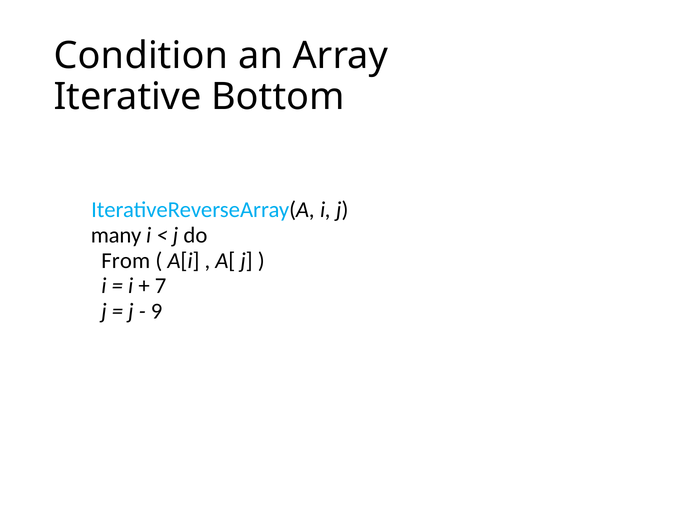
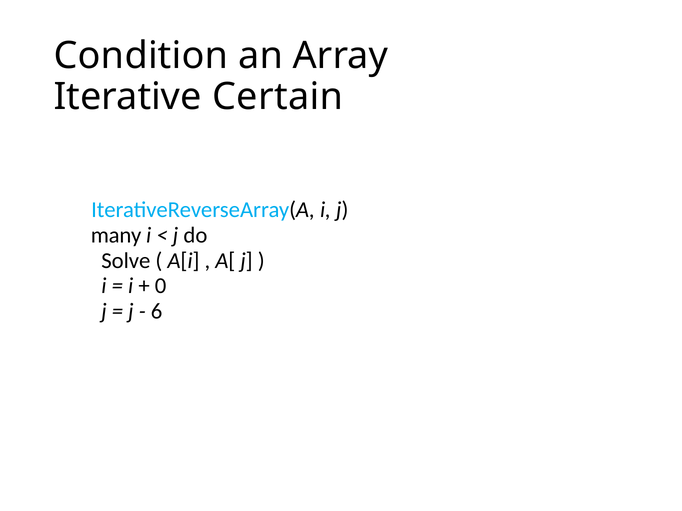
Bottom: Bottom -> Certain (278, 97)
From: From -> Solve (126, 261)
7: 7 -> 0 (161, 286)
9: 9 -> 6 (157, 312)
